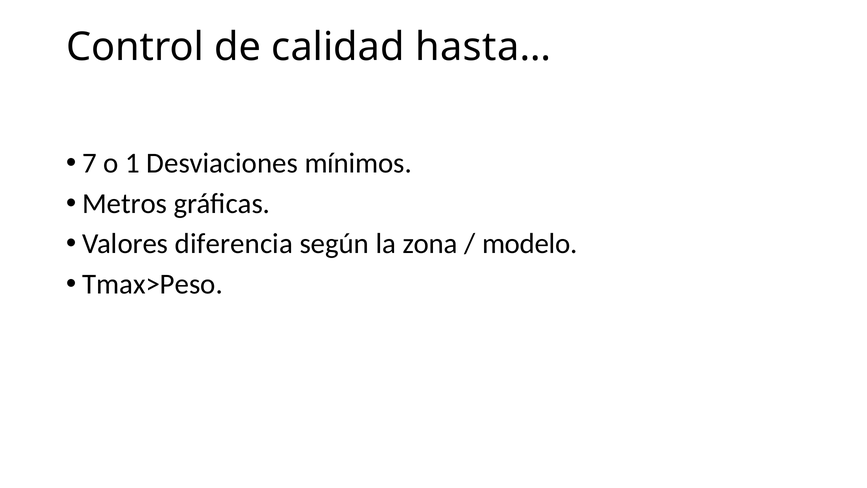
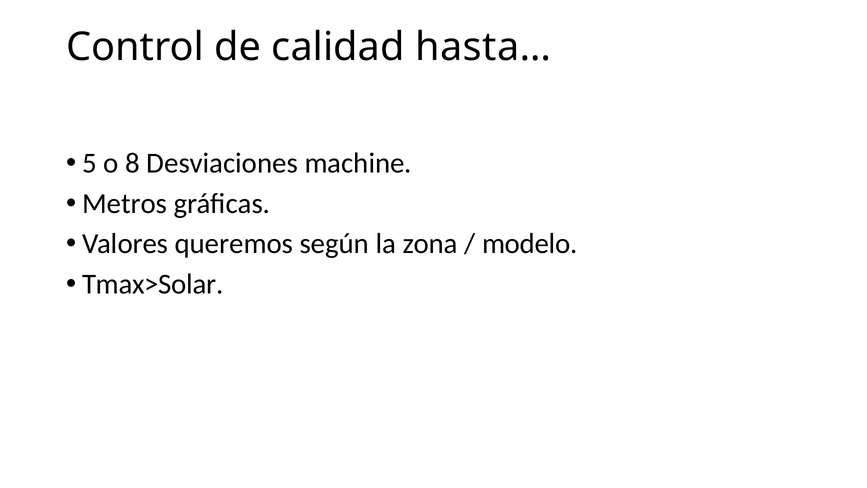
7: 7 -> 5 (90, 163)
1: 1 -> 8 (133, 163)
mínimos: mínimos -> machine (358, 163)
diferencia: diferencia -> queremos (234, 244)
Tmax>Peso: Tmax>Peso -> Tmax>Solar (153, 284)
